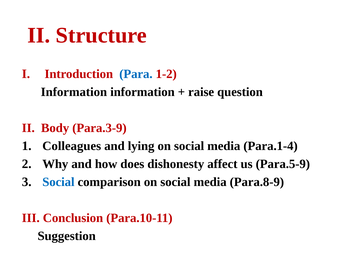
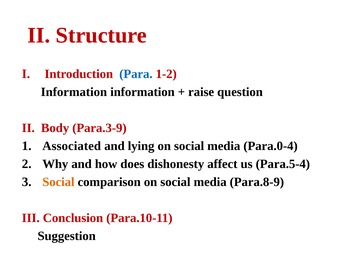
Colleagues: Colleagues -> Associated (72, 146)
Para.1-4: Para.1-4 -> Para.0-4 (271, 146)
Para.5-9: Para.5-9 -> Para.5-4 (283, 164)
Social colour: blue -> orange (58, 182)
